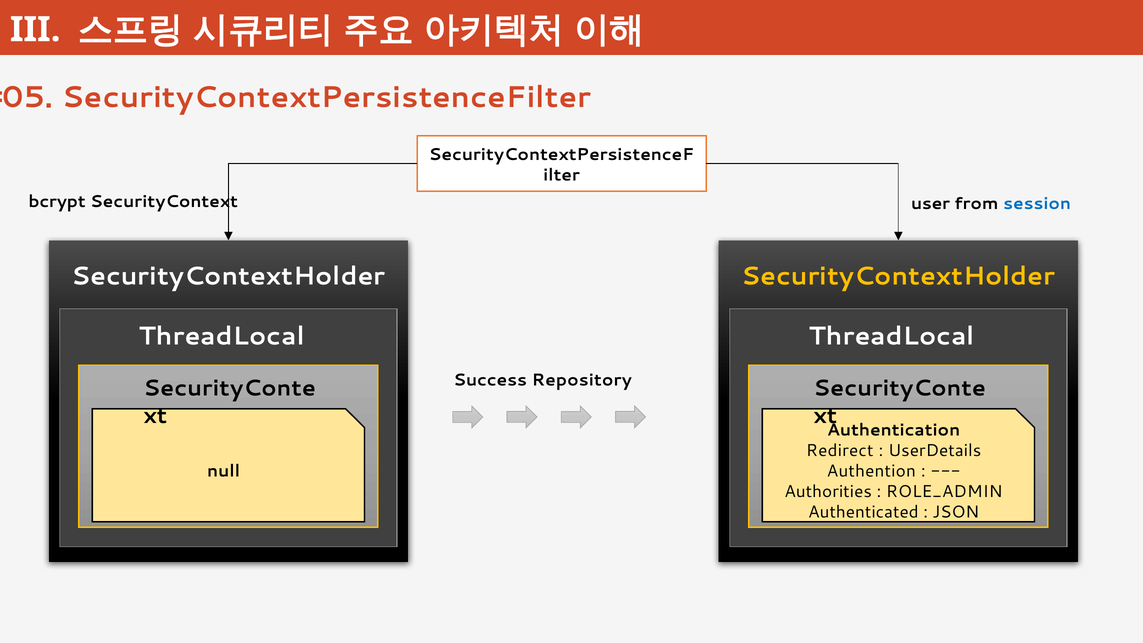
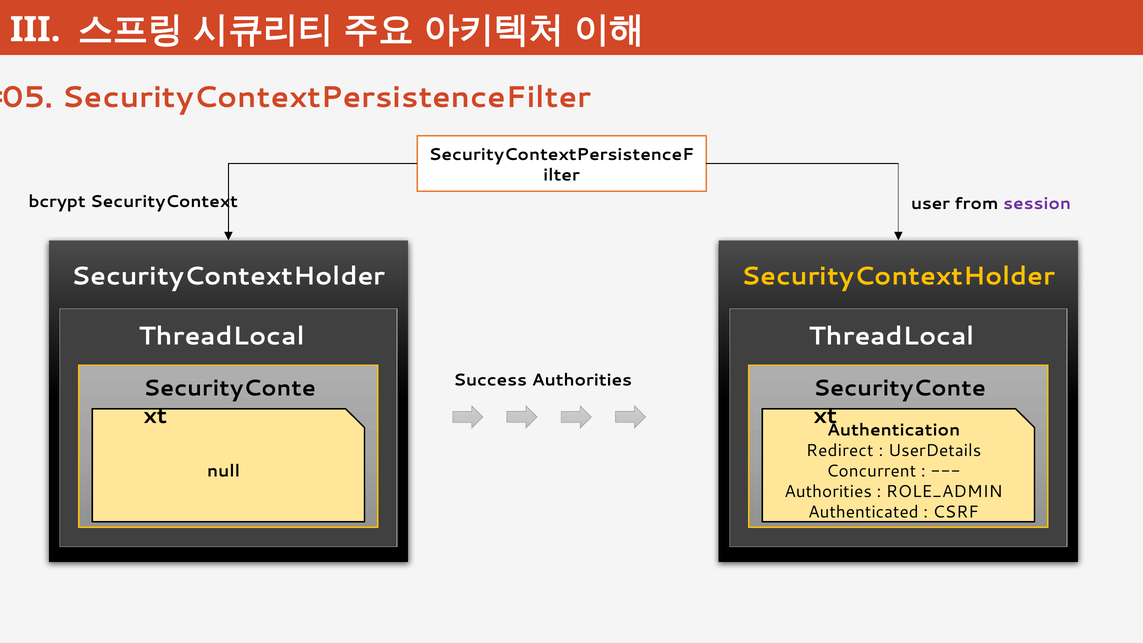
session colour: blue -> purple (1037, 204)
Success Repository: Repository -> Authorities (582, 380)
Authention: Authention -> Concurrent (871, 471)
JSON: JSON -> CSRF (956, 512)
